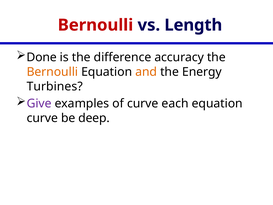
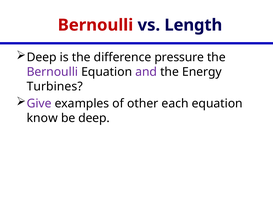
Done: Done -> Deep (42, 57)
accuracy: accuracy -> pressure (179, 57)
Bernoulli colour: orange -> purple (52, 72)
and colour: orange -> purple (146, 72)
of curve: curve -> other (143, 103)
curve: curve -> know (42, 118)
